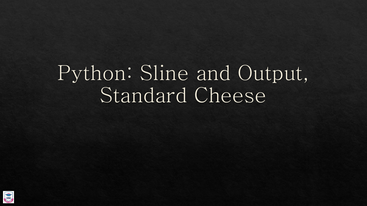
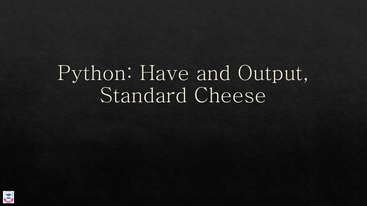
Sline: Sline -> Have (165, 73)
